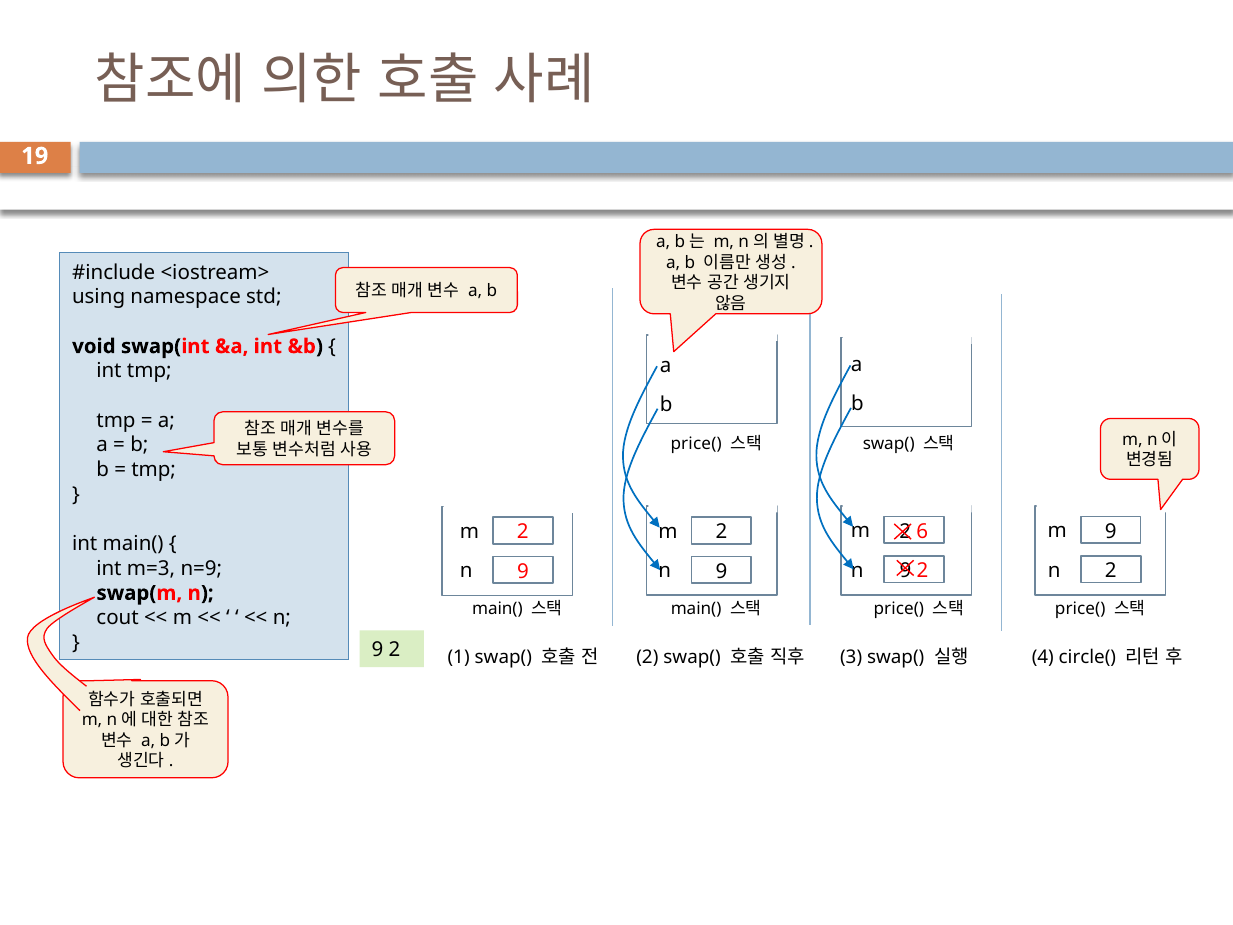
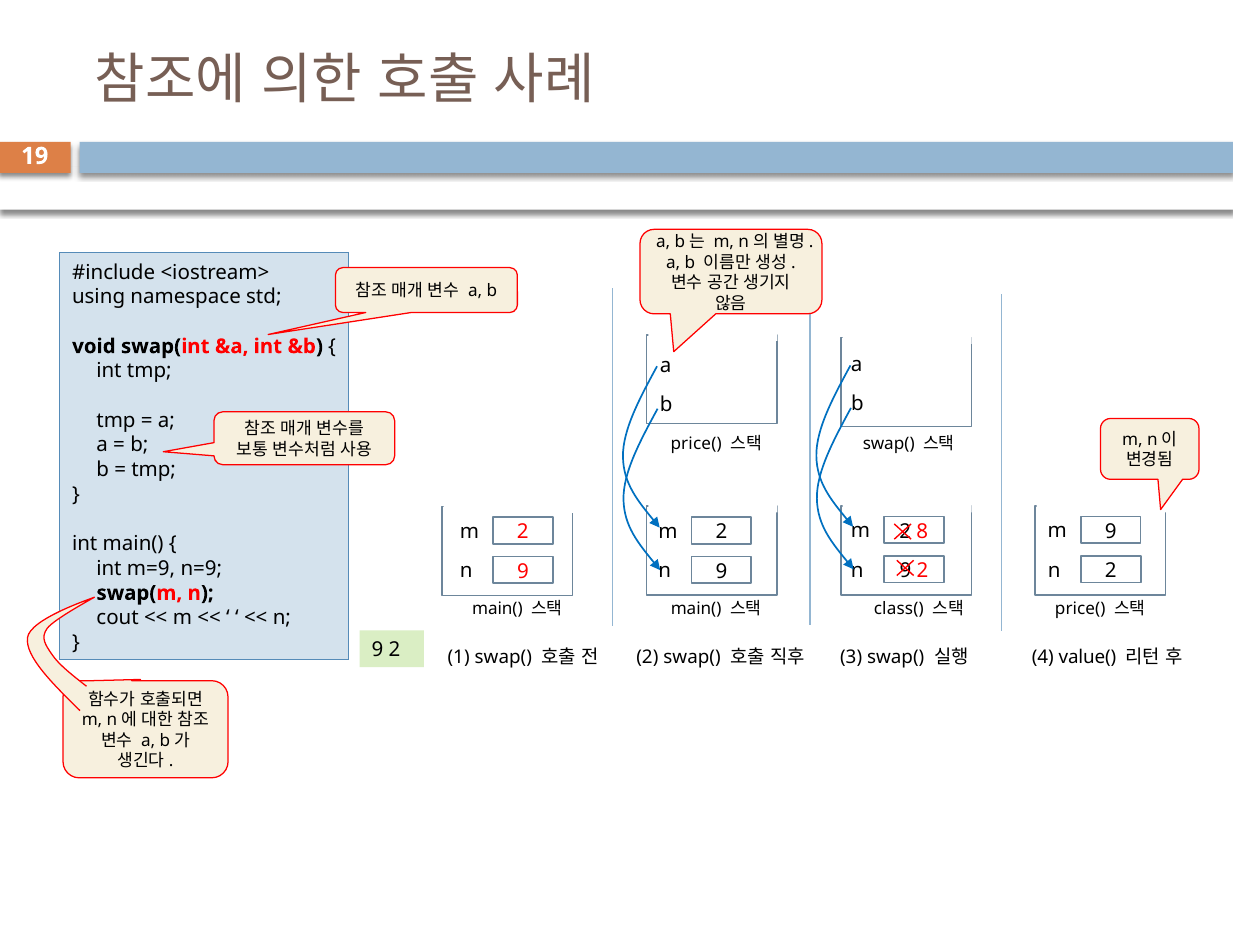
6: 6 -> 8 (922, 531)
m=3: m=3 -> m=9 (151, 568)
price(: price( -> class( (899, 608)
circle(: circle( -> value( (1087, 657)
